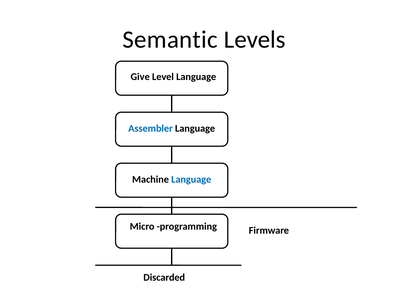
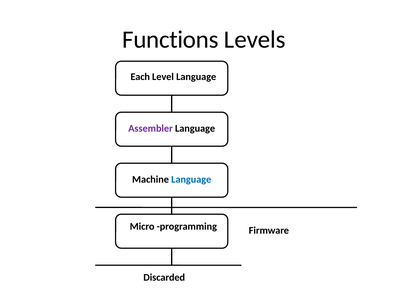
Semantic: Semantic -> Functions (170, 39)
Give: Give -> Each (140, 77)
Assembler colour: blue -> purple (151, 128)
